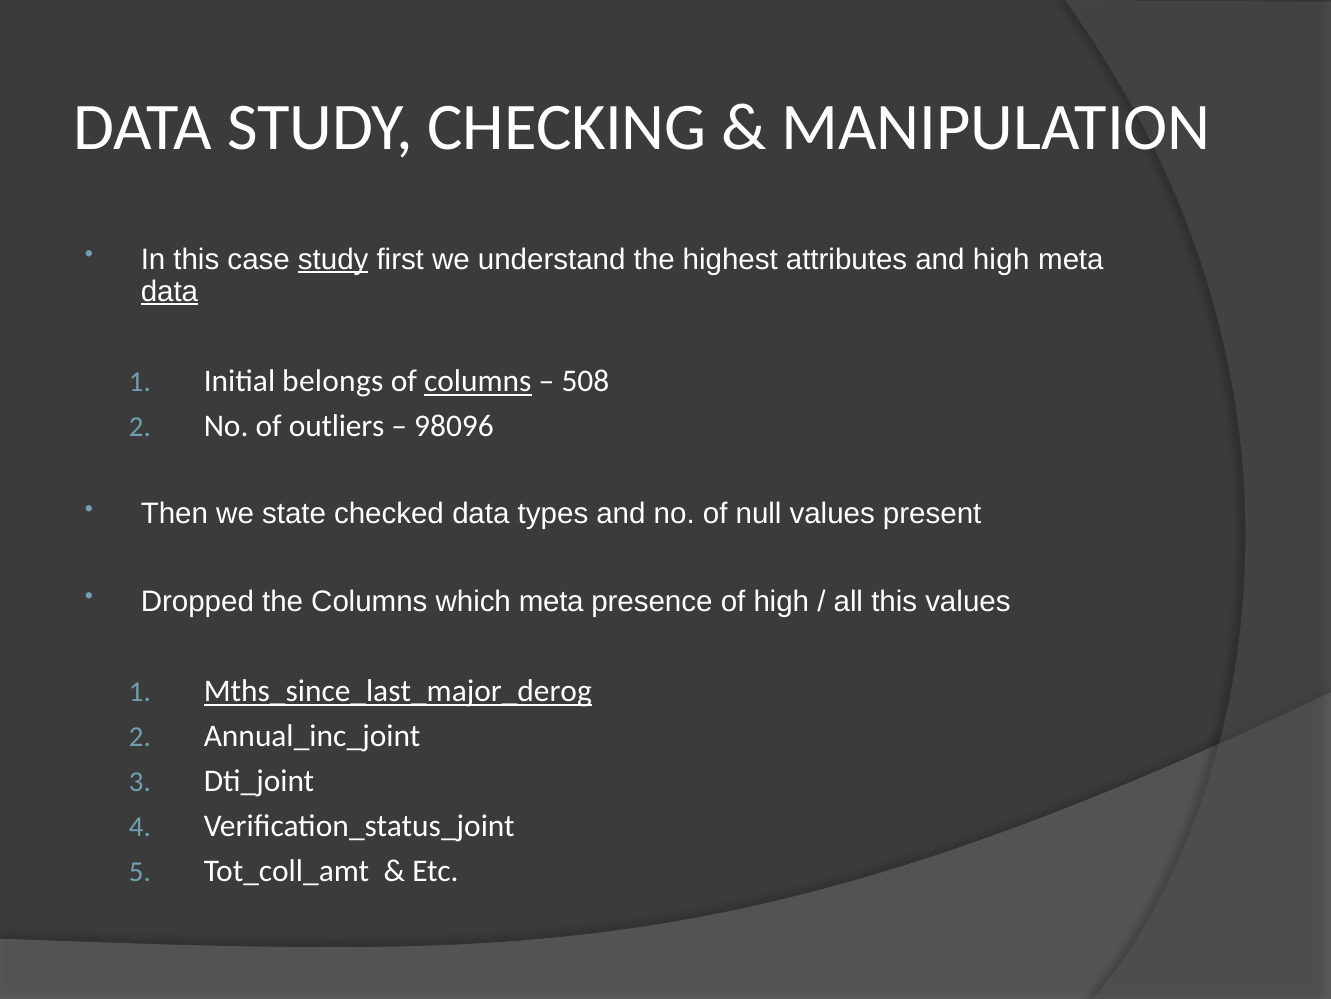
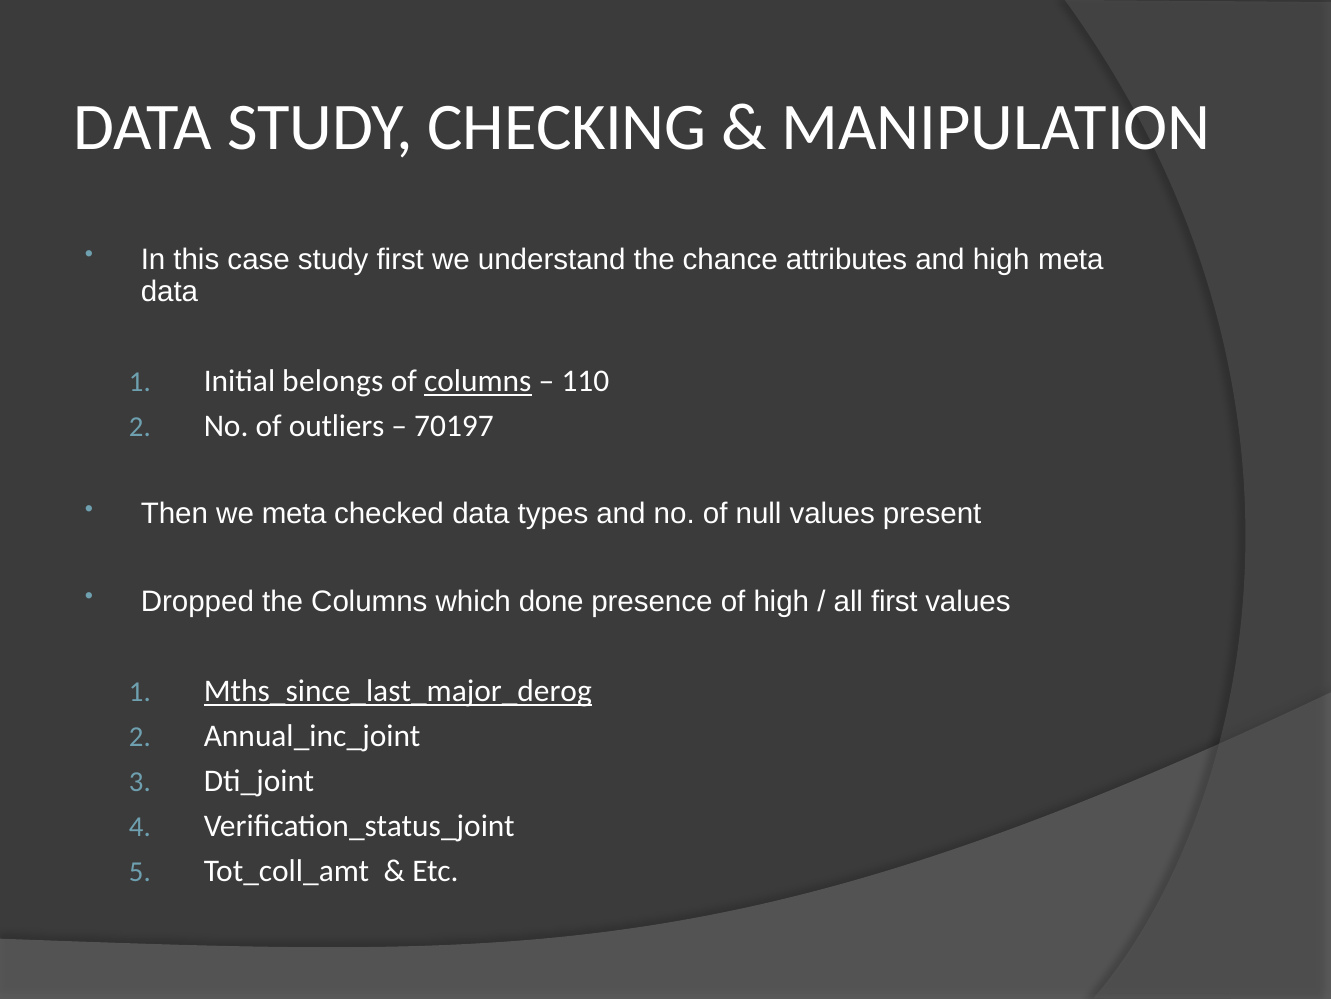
study underline: present -> none (333, 259)
highest: highest -> chance (730, 259)
data underline: present -> none (169, 291)
508: 508 -> 110 (585, 381)
98096: 98096 -> 70197 (454, 426)
we state: state -> meta (294, 514)
which meta: meta -> done (551, 601)
all this: this -> first (894, 601)
